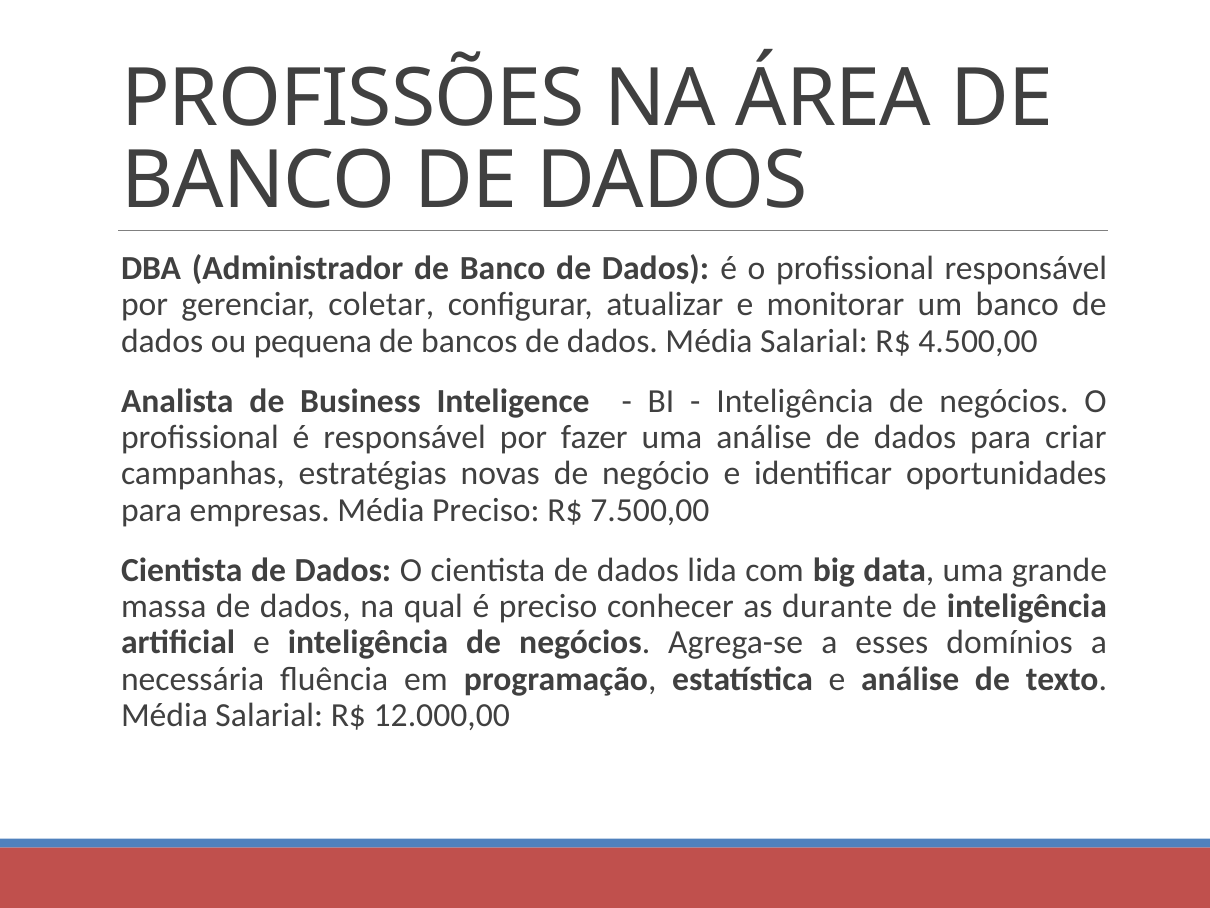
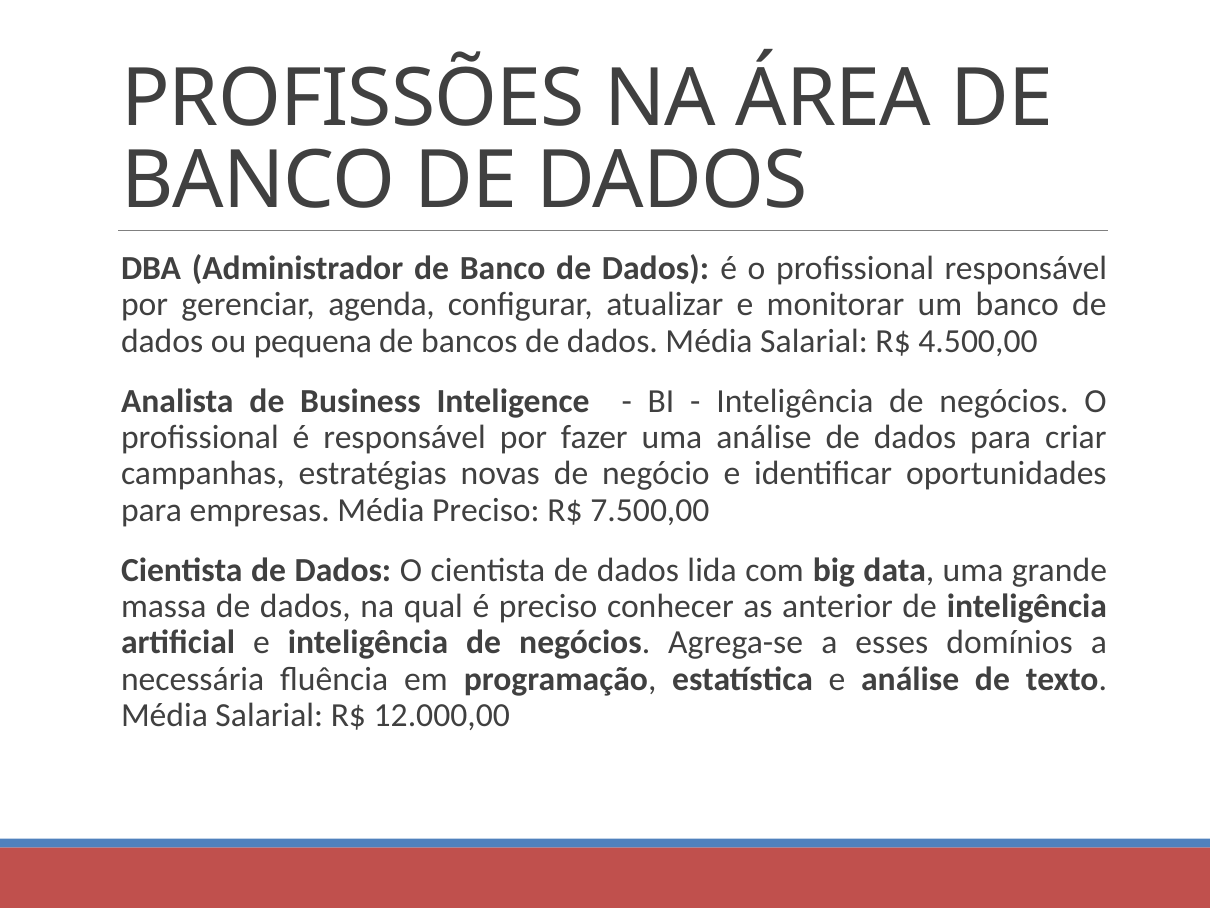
coletar: coletar -> agenda (382, 305)
durante: durante -> anterior (837, 606)
